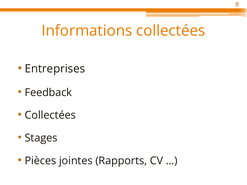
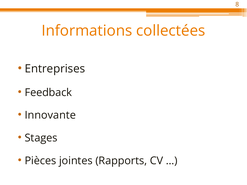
Collectées: Collectées -> Innovante (50, 115)
